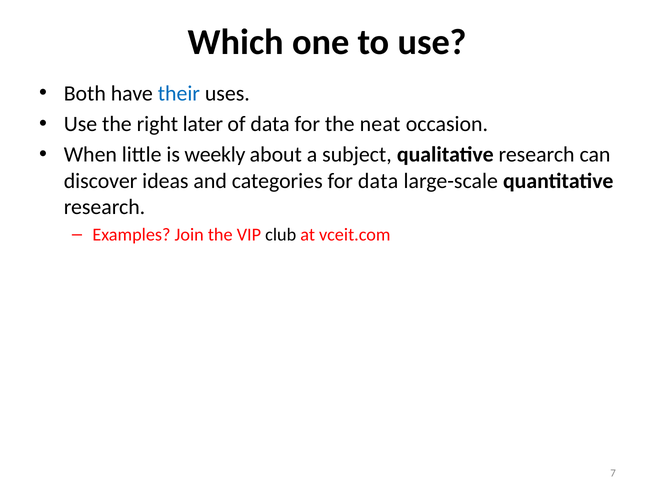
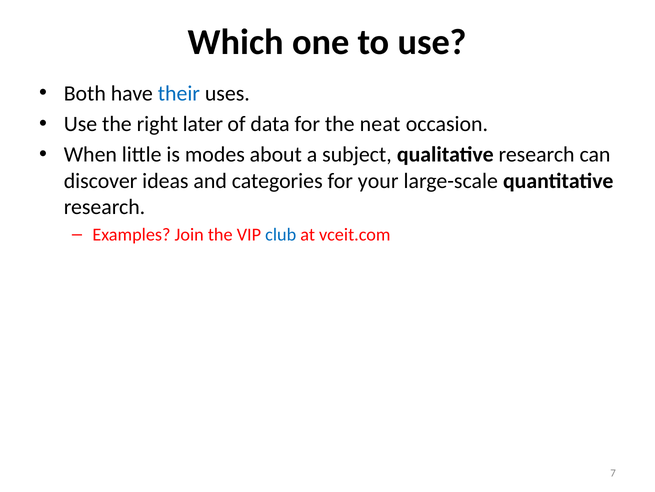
weekly: weekly -> modes (215, 154)
for data: data -> your (378, 181)
club colour: black -> blue (281, 234)
